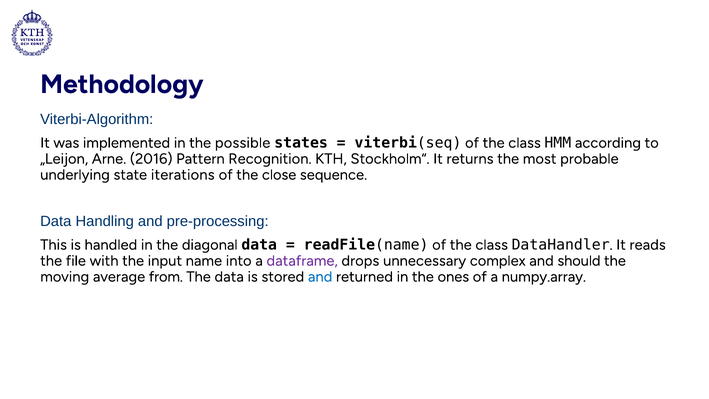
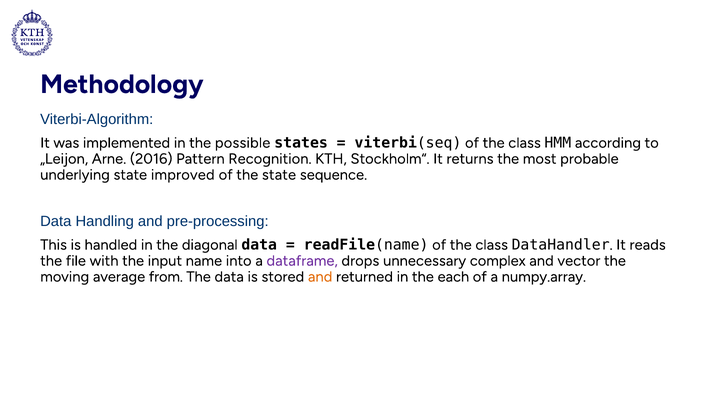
iterations: iterations -> improved (183, 175)
the close: close -> state (279, 175)
should: should -> vector (579, 261)
and colour: blue -> orange (320, 277)
ones: ones -> each (453, 277)
